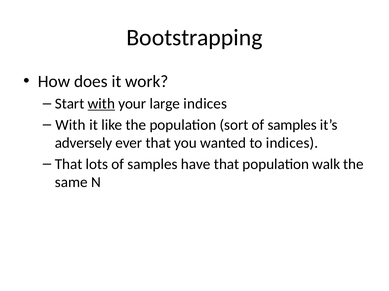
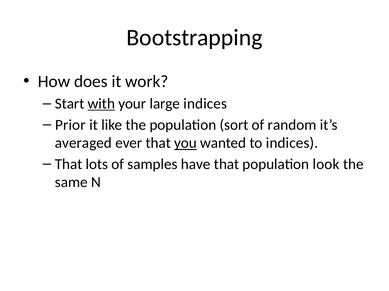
With: With -> Prior (70, 125)
sort of samples: samples -> random (292, 125)
adversely: adversely -> averaged (83, 143)
you underline: none -> present (186, 143)
walk: walk -> look (326, 164)
